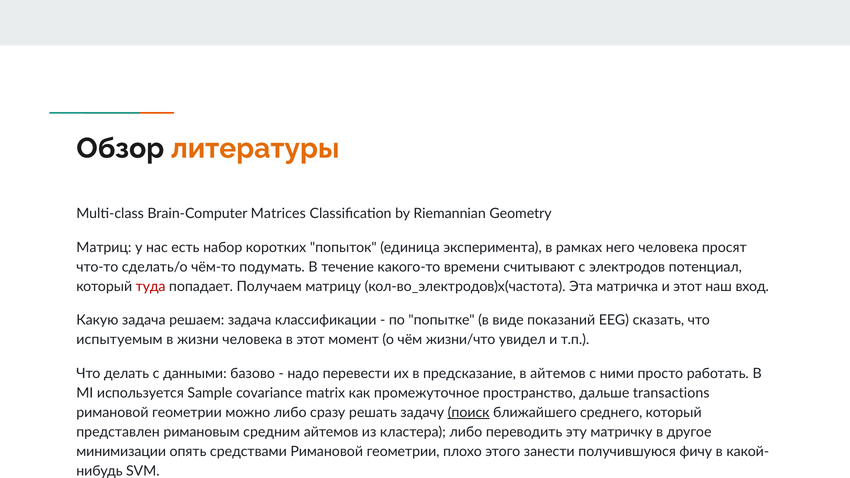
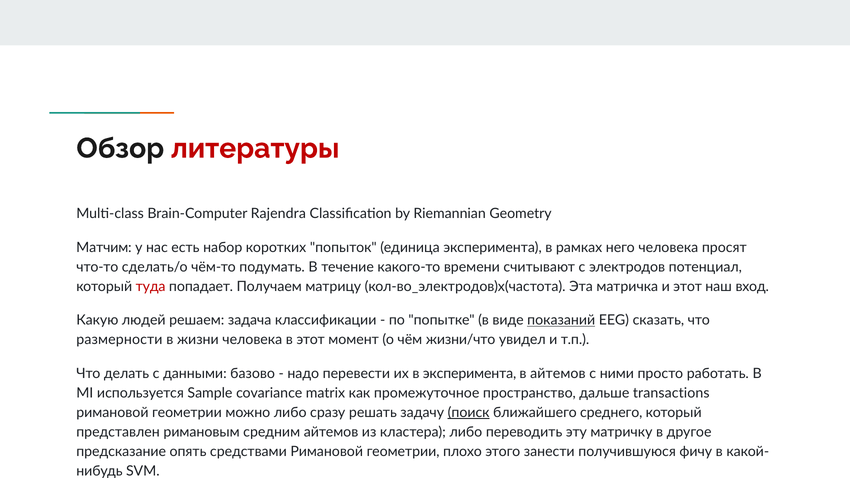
литературы colour: orange -> red (255, 148)
Matrices: Matrices -> Rajendra (278, 214)
Матриц: Матриц -> Матчим (104, 247)
Какую задача: задача -> людей (144, 320)
показаний underline: none -> present (561, 320)
испытуемым: испытуемым -> размерности (119, 340)
в предсказание: предсказание -> эксперимента (470, 374)
минимизации: минимизации -> предсказание (121, 452)
